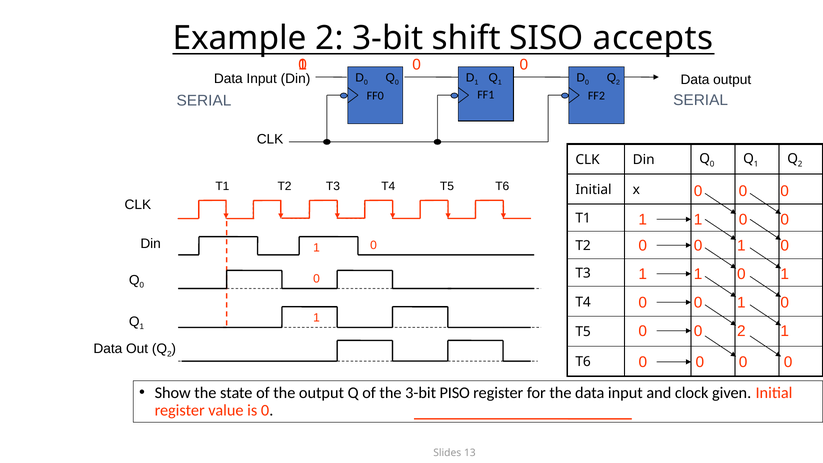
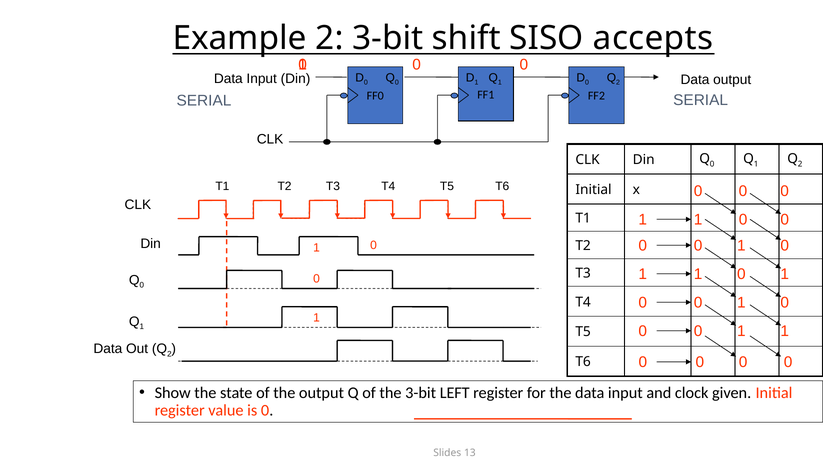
2: 2 -> 1 (741, 331)
PISO: PISO -> LEFT (455, 393)
